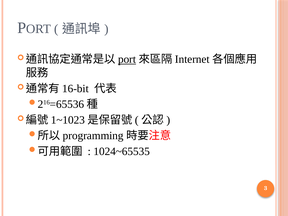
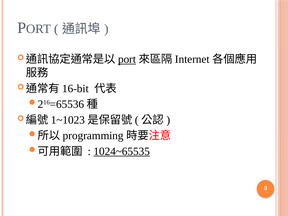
1024~65535 underline: none -> present (122, 151)
